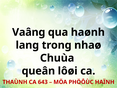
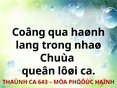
Vaâng: Vaâng -> Coâng (29, 32)
